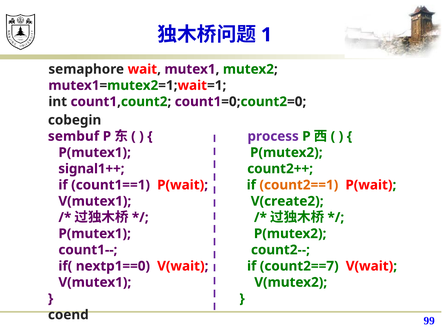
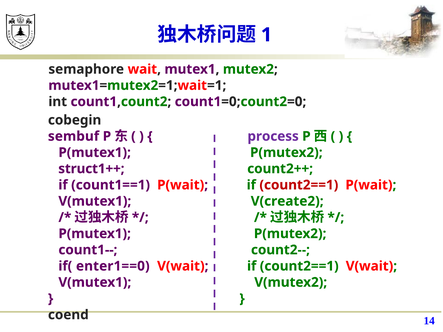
signal1++: signal1++ -> struct1++ (91, 169)
count2==1 colour: orange -> red (299, 185)
nextp1==0: nextp1==0 -> enter1==0 (113, 266)
V(wait if count2==7: count2==7 -> count2==1 (299, 266)
99: 99 -> 14 (429, 321)
